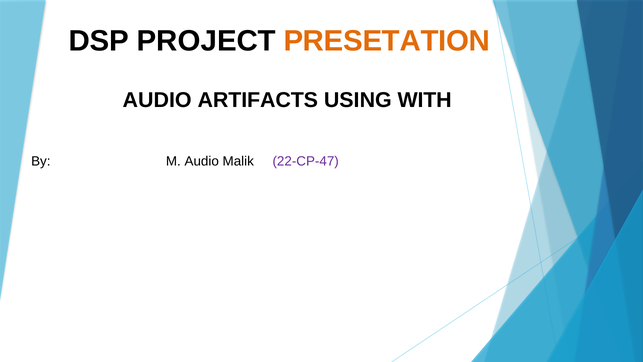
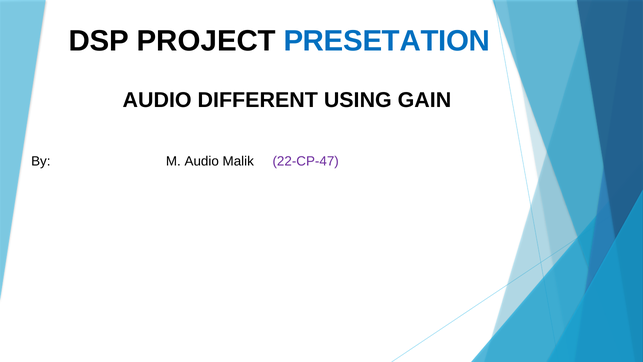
PRESETATION colour: orange -> blue (387, 41)
ARTIFACTS: ARTIFACTS -> DIFFERENT (258, 100)
WITH: WITH -> GAIN (424, 100)
